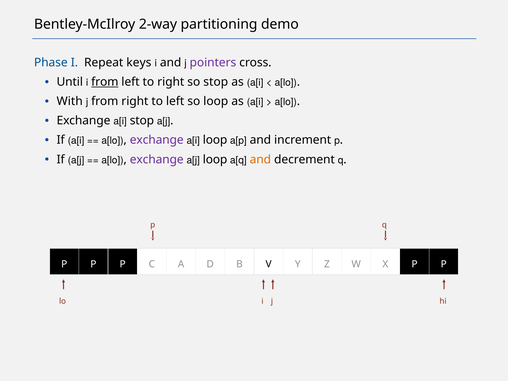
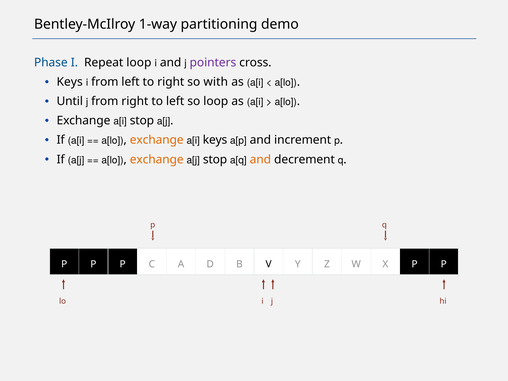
2-way: 2-way -> 1-way (158, 24)
Repeat keys: keys -> loop (139, 63)
Until: Until -> Keys (70, 82)
from underline: present -> none (105, 82)
so stop: stop -> with (216, 82)
With: With -> Until (70, 101)
exchange colour: purple -> orange (157, 140)
a[i loop: loop -> keys (215, 140)
exchange colour: purple -> orange (157, 159)
a[j loop: loop -> stop (215, 159)
